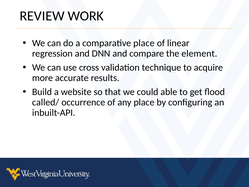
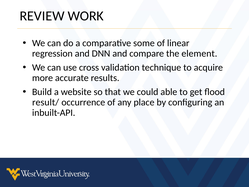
comparative place: place -> some (144, 43)
called/: called/ -> result/ (46, 102)
